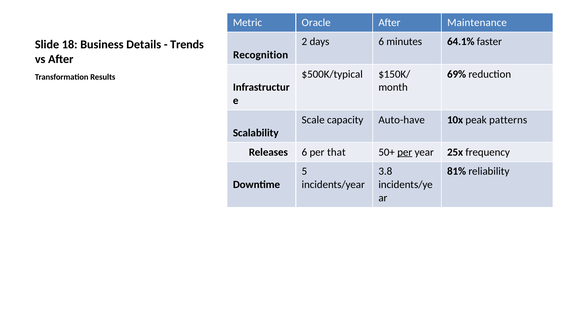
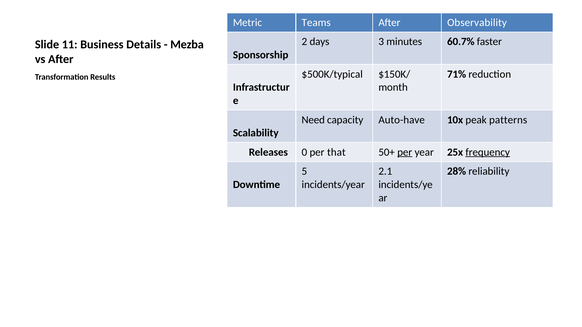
Oracle: Oracle -> Teams (316, 23)
Maintenance: Maintenance -> Observability (477, 23)
days 6: 6 -> 3 (381, 42)
64.1%: 64.1% -> 60.7% (461, 42)
18: 18 -> 11 (70, 45)
Trends: Trends -> Mezba (187, 45)
Recognition: Recognition -> Sponsorship (261, 55)
69%: 69% -> 71% (457, 74)
Scale: Scale -> Need (313, 120)
6: 6 -> 0 (304, 152)
frequency underline: none -> present (488, 152)
3.8: 3.8 -> 2.1 (385, 171)
81%: 81% -> 28% (457, 171)
